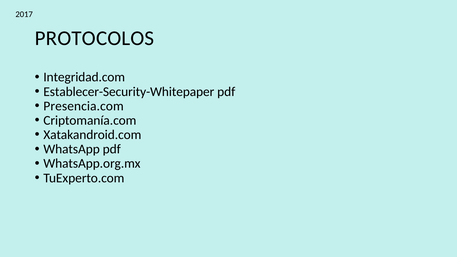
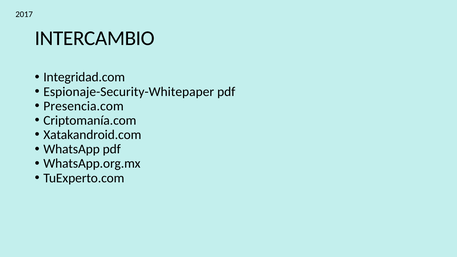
PROTOCOLOS: PROTOCOLOS -> INTERCAMBIO (95, 38)
Establecer-Security-Whitepaper: Establecer-Security-Whitepaper -> Espionaje-Security-Whitepaper (129, 92)
